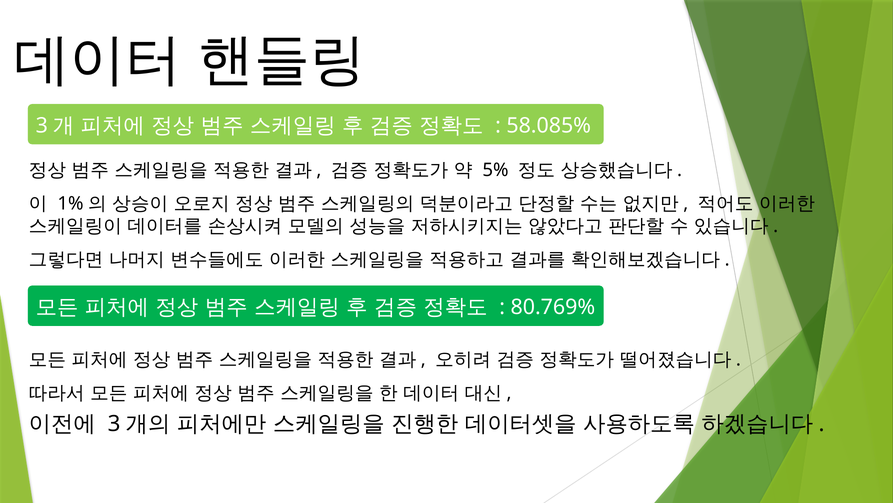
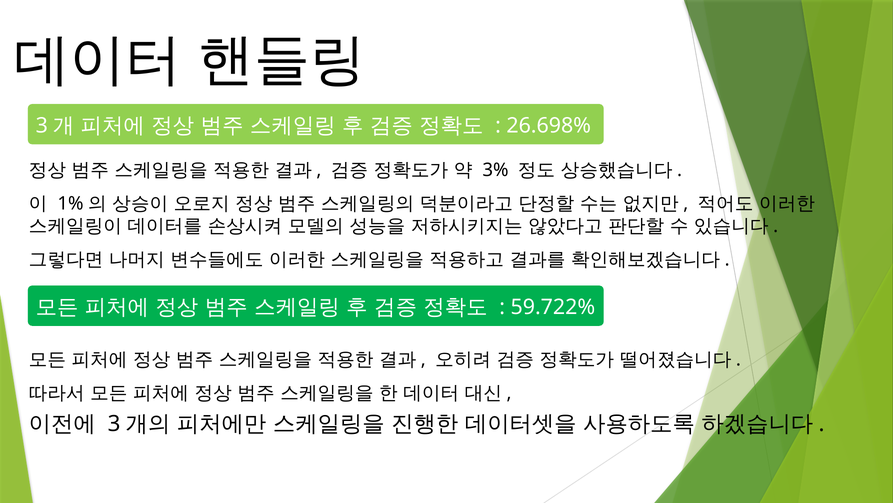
58.085%: 58.085% -> 26.698% (549, 125)
5%: 5% -> 3% (496, 170)
80.769%: 80.769% -> 59.722% (553, 307)
